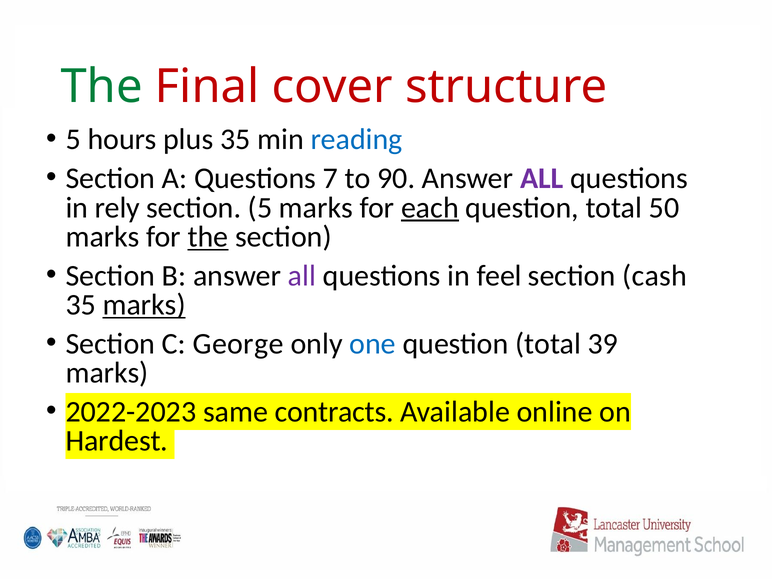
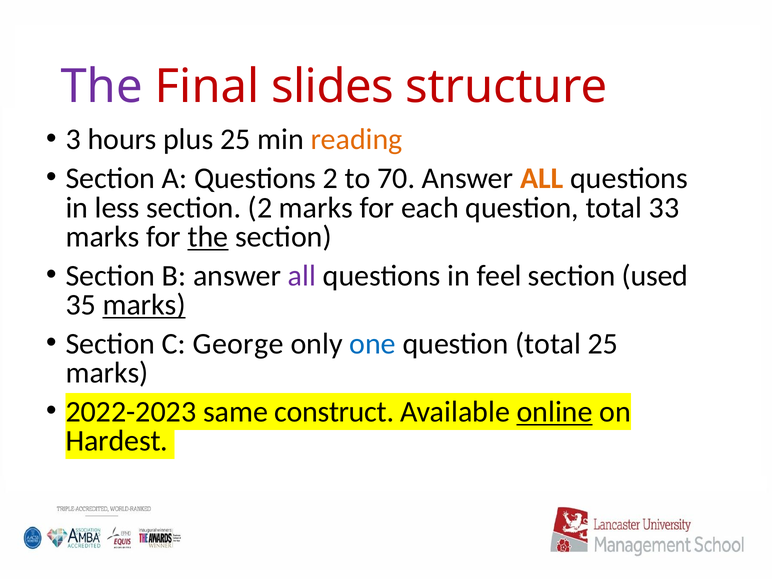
The colour: green -> purple (102, 86)
cover: cover -> slides (332, 86)
5: 5 -> 3 (73, 140)
plus 35: 35 -> 25 (235, 140)
reading colour: blue -> orange (356, 140)
Questions 7: 7 -> 2 (331, 178)
90: 90 -> 70 (396, 178)
ALL colour: purple -> orange (542, 178)
rely: rely -> less (117, 208)
section 5: 5 -> 2 (260, 208)
each underline: present -> none (430, 208)
50: 50 -> 33 (664, 208)
cash: cash -> used (655, 276)
total 39: 39 -> 25 (603, 344)
contracts: contracts -> construct (334, 412)
online underline: none -> present (555, 412)
